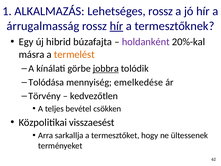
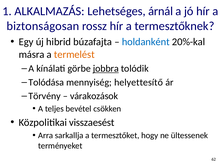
Lehetséges rossz: rossz -> árnál (161, 11)
árrugalmasság: árrugalmasság -> biztonságosan (43, 26)
hír underline: present -> none (116, 26)
holdanként colour: purple -> blue (146, 42)
emelkedése: emelkedése -> helyettesítő (139, 82)
kedvezőtlen: kedvezőtlen -> várakozások (94, 96)
